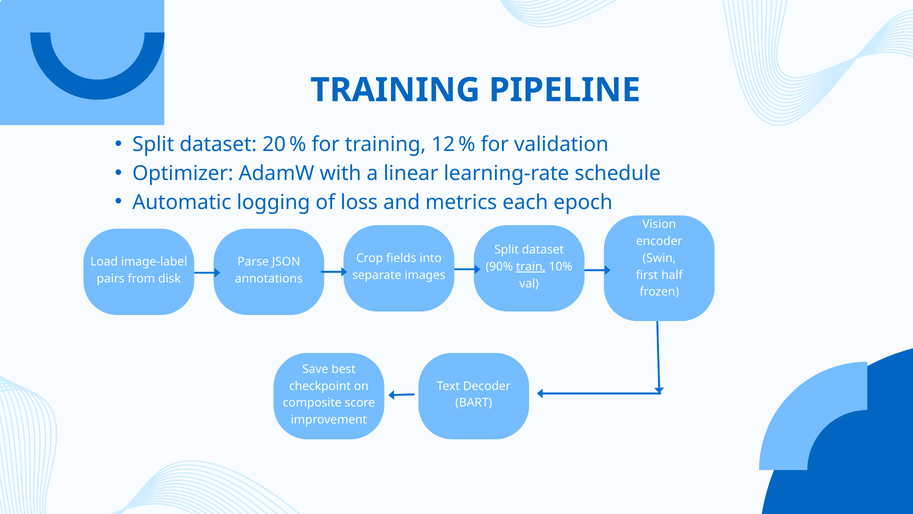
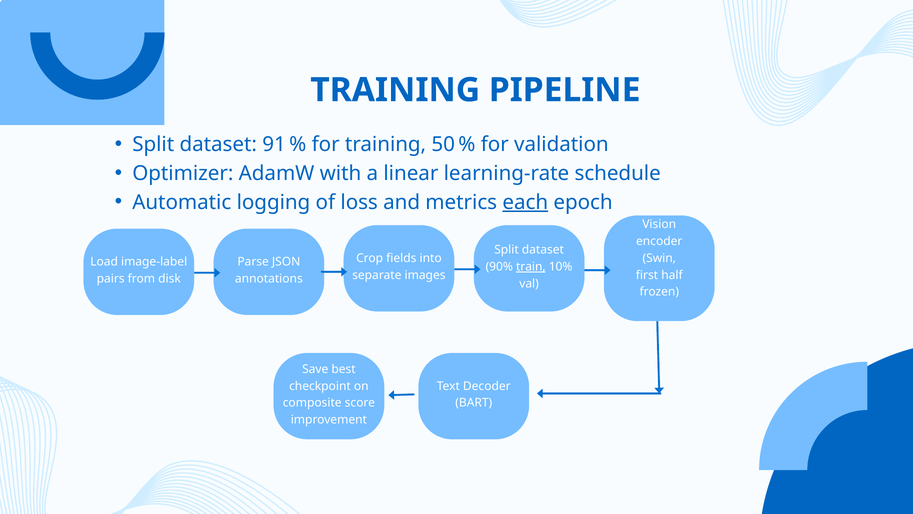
20: 20 -> 91 (274, 145)
12: 12 -> 50 (443, 145)
each underline: none -> present (525, 202)
